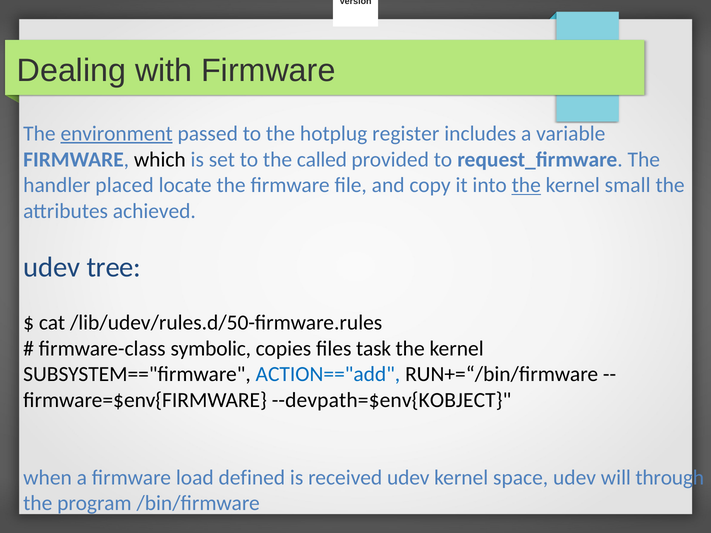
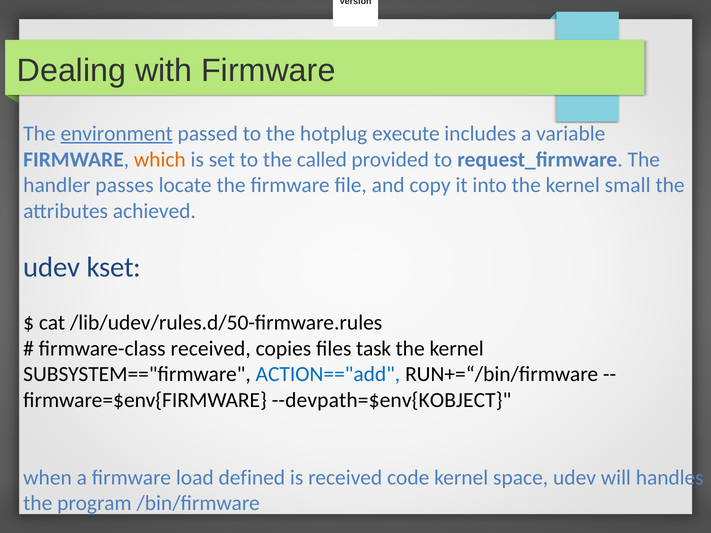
register: register -> execute (406, 134)
which colour: black -> orange (160, 159)
placed: placed -> passes (125, 185)
the underline: present -> none (526, 185)
tree: tree -> kset (114, 267)
firmware-class symbolic: symbolic -> received (211, 349)
received udev: udev -> code (408, 478)
through: through -> handles (670, 478)
